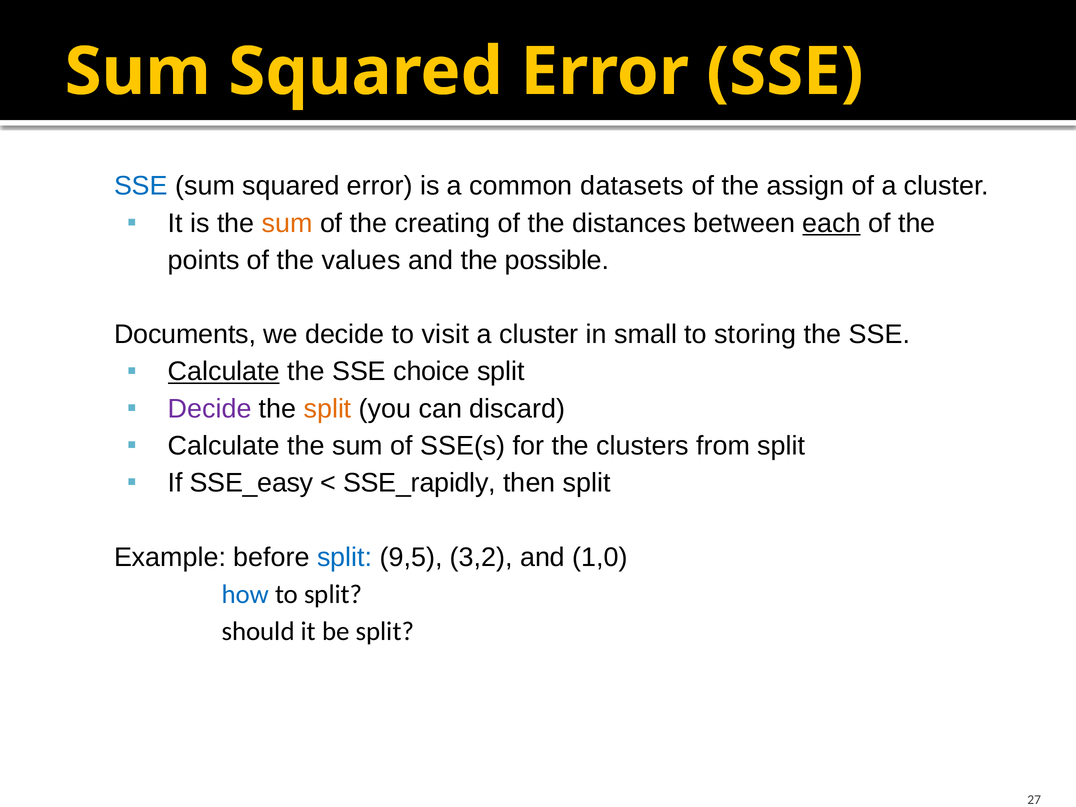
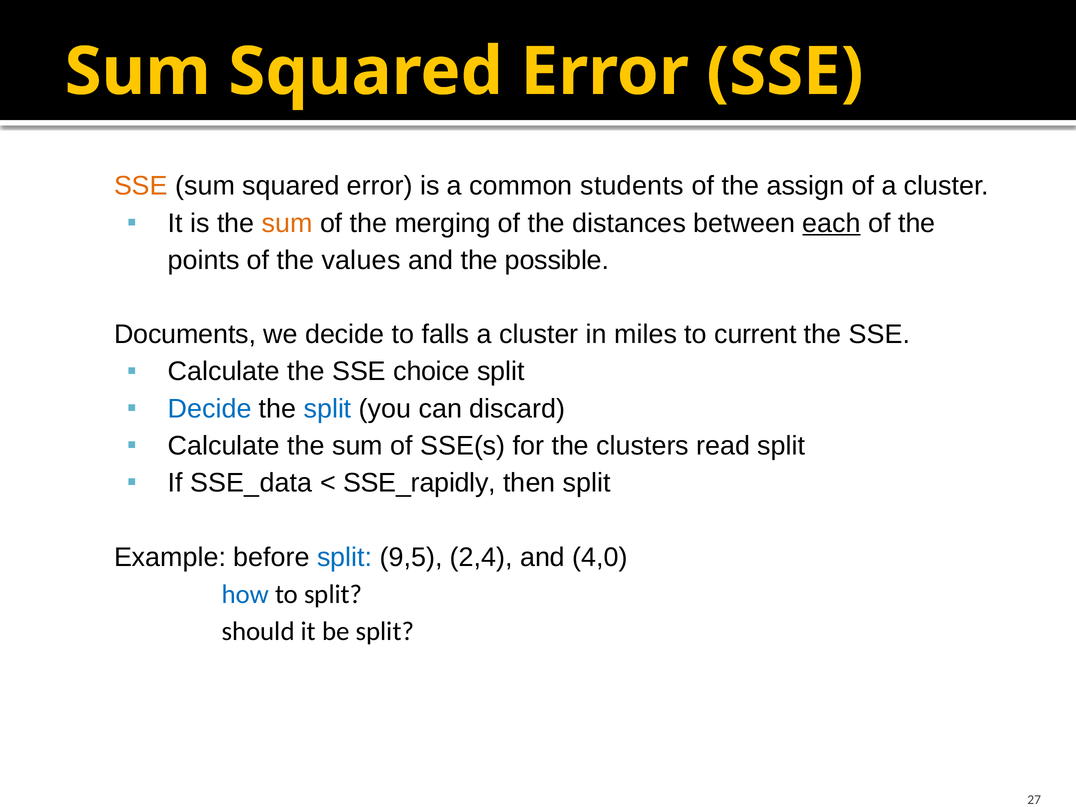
SSE colour: blue -> orange (141, 186)
datasets: datasets -> students (632, 186)
creating: creating -> merging (443, 223)
visit: visit -> falls (446, 334)
small: small -> miles (646, 334)
storing: storing -> current (755, 334)
Calculate underline: present -> none (224, 372)
Decide colour: purple -> blue (210, 409)
split colour: orange -> blue (328, 409)
from: from -> read (723, 446)
SSE_easy: SSE_easy -> SSE_data (251, 483)
3,2: 3,2 -> 2,4 (481, 557)
1,0: 1,0 -> 4,0 (600, 557)
